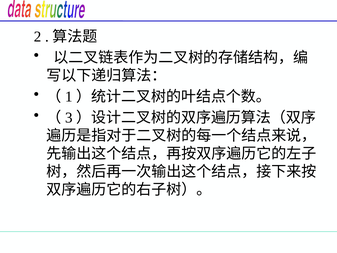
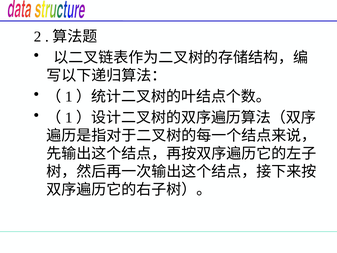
3: 3 -> 1 (69, 118)
